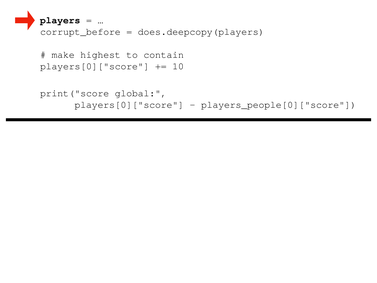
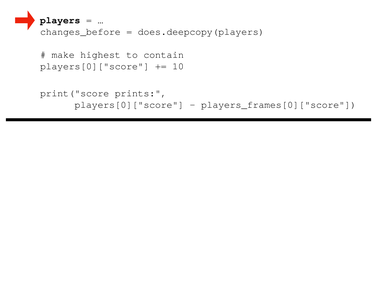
corrupt_before: corrupt_before -> changes_before (80, 32)
global: global -> prints (141, 93)
players_people[0]["score: players_people[0]["score -> players_frames[0]["score (279, 105)
